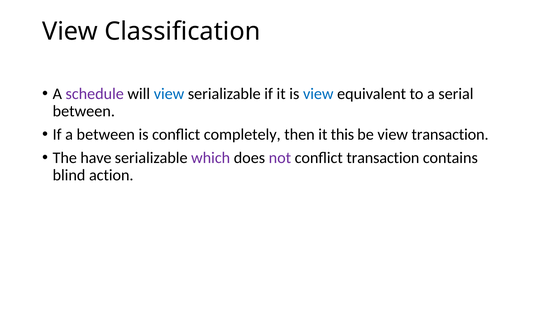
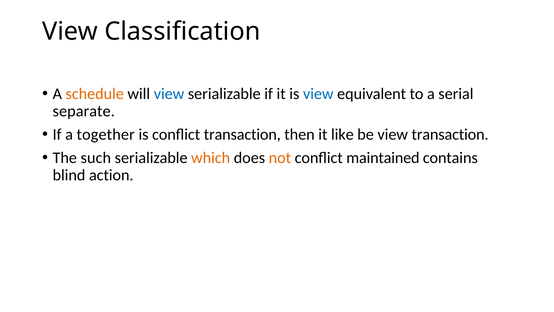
schedule colour: purple -> orange (95, 94)
between: between -> separate (84, 111)
a between: between -> together (106, 134)
conflict completely: completely -> transaction (242, 134)
this: this -> like (342, 134)
have: have -> such (96, 158)
which colour: purple -> orange (211, 158)
not colour: purple -> orange (280, 158)
conflict transaction: transaction -> maintained (383, 158)
